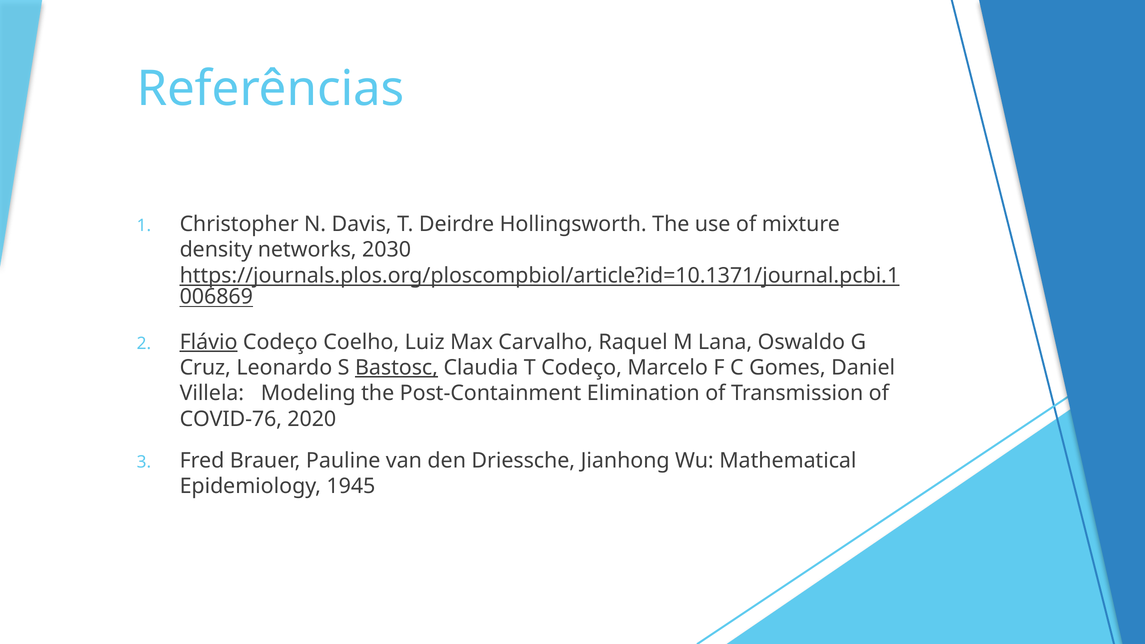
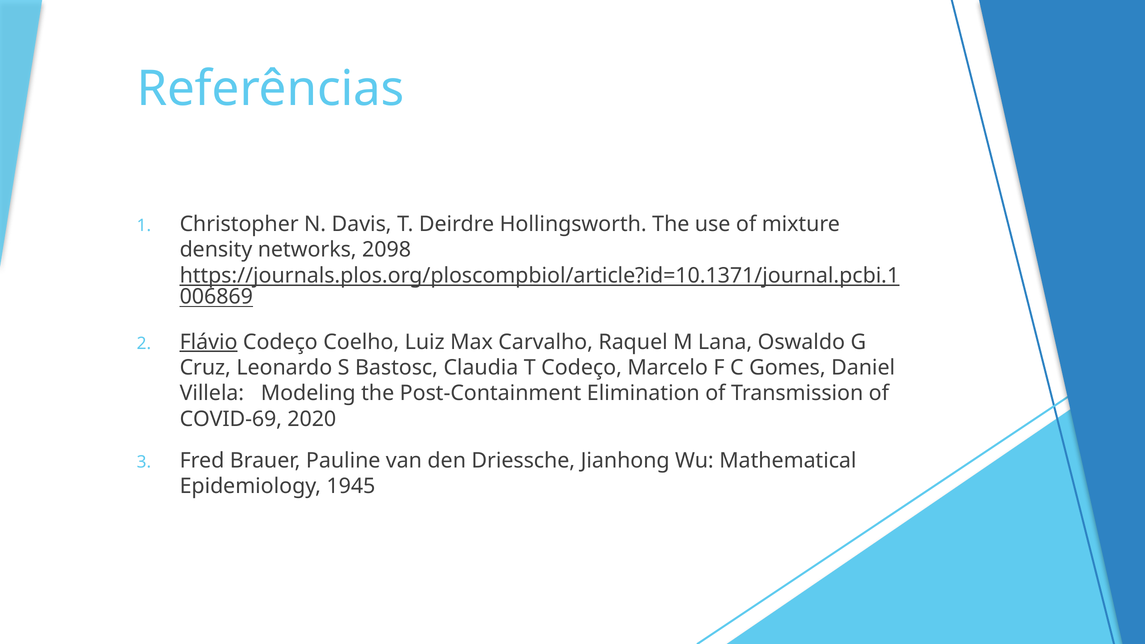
2030: 2030 -> 2098 (387, 250)
Bastosc underline: present -> none (397, 368)
COVID-76: COVID-76 -> COVID-69 (231, 419)
